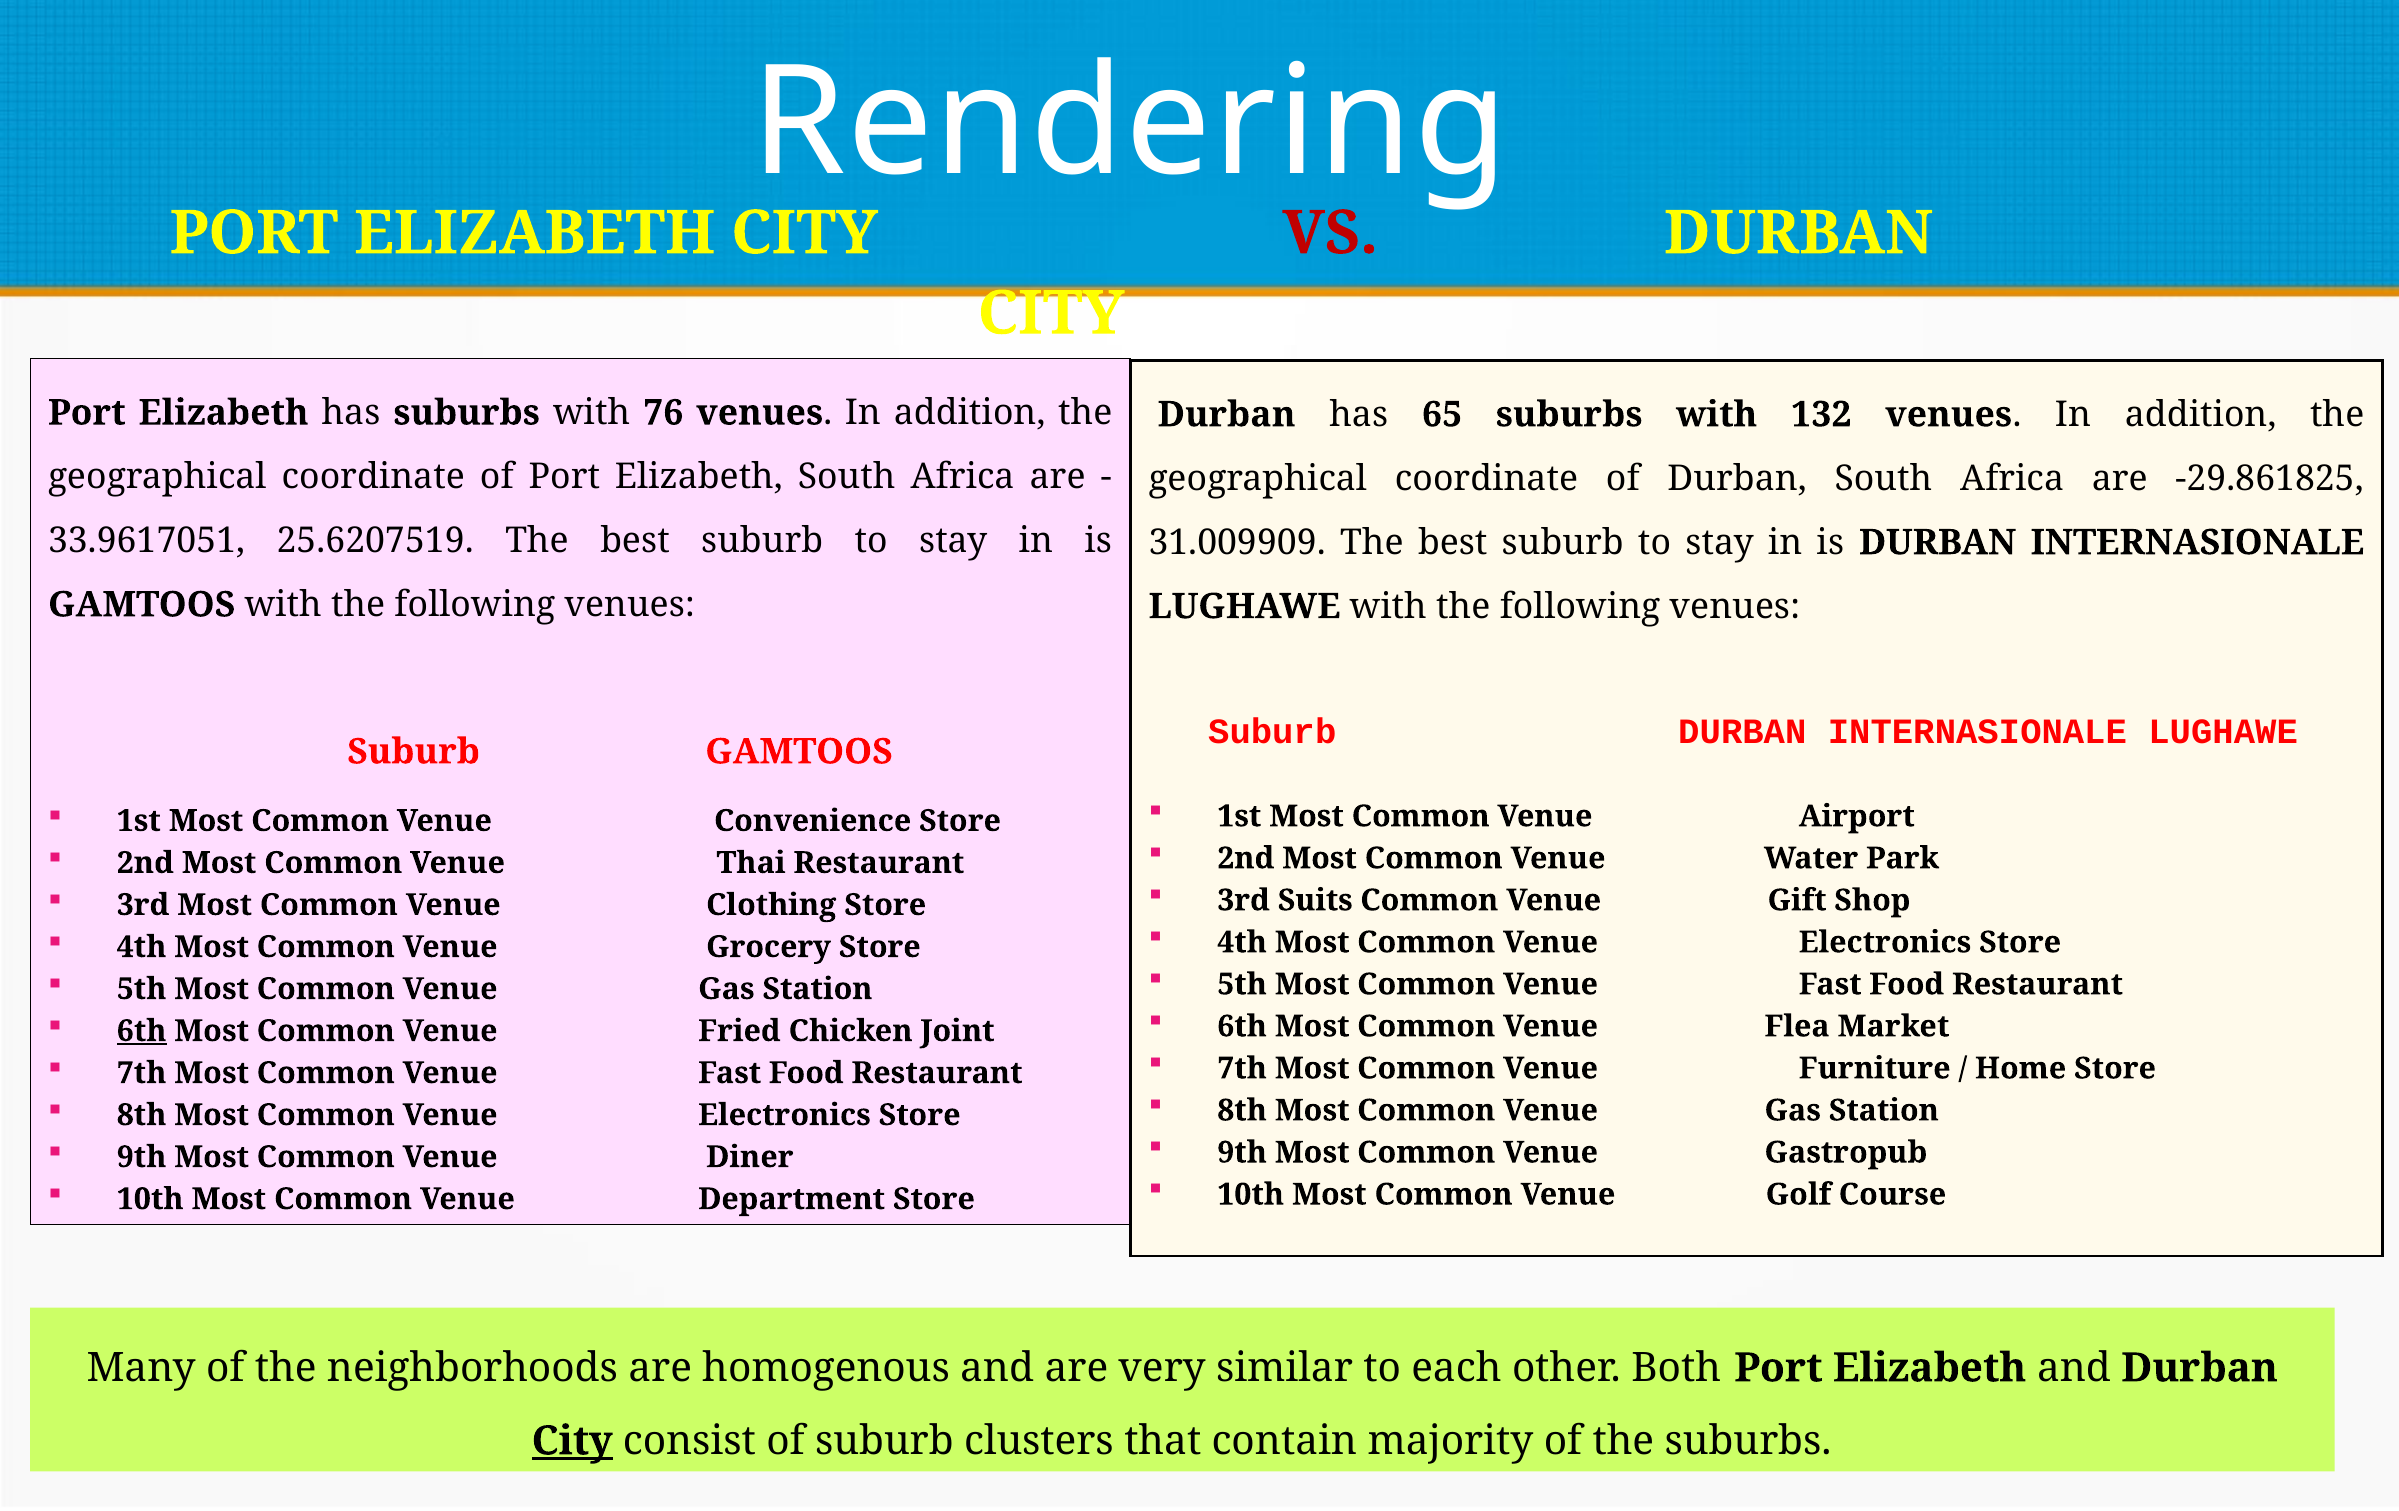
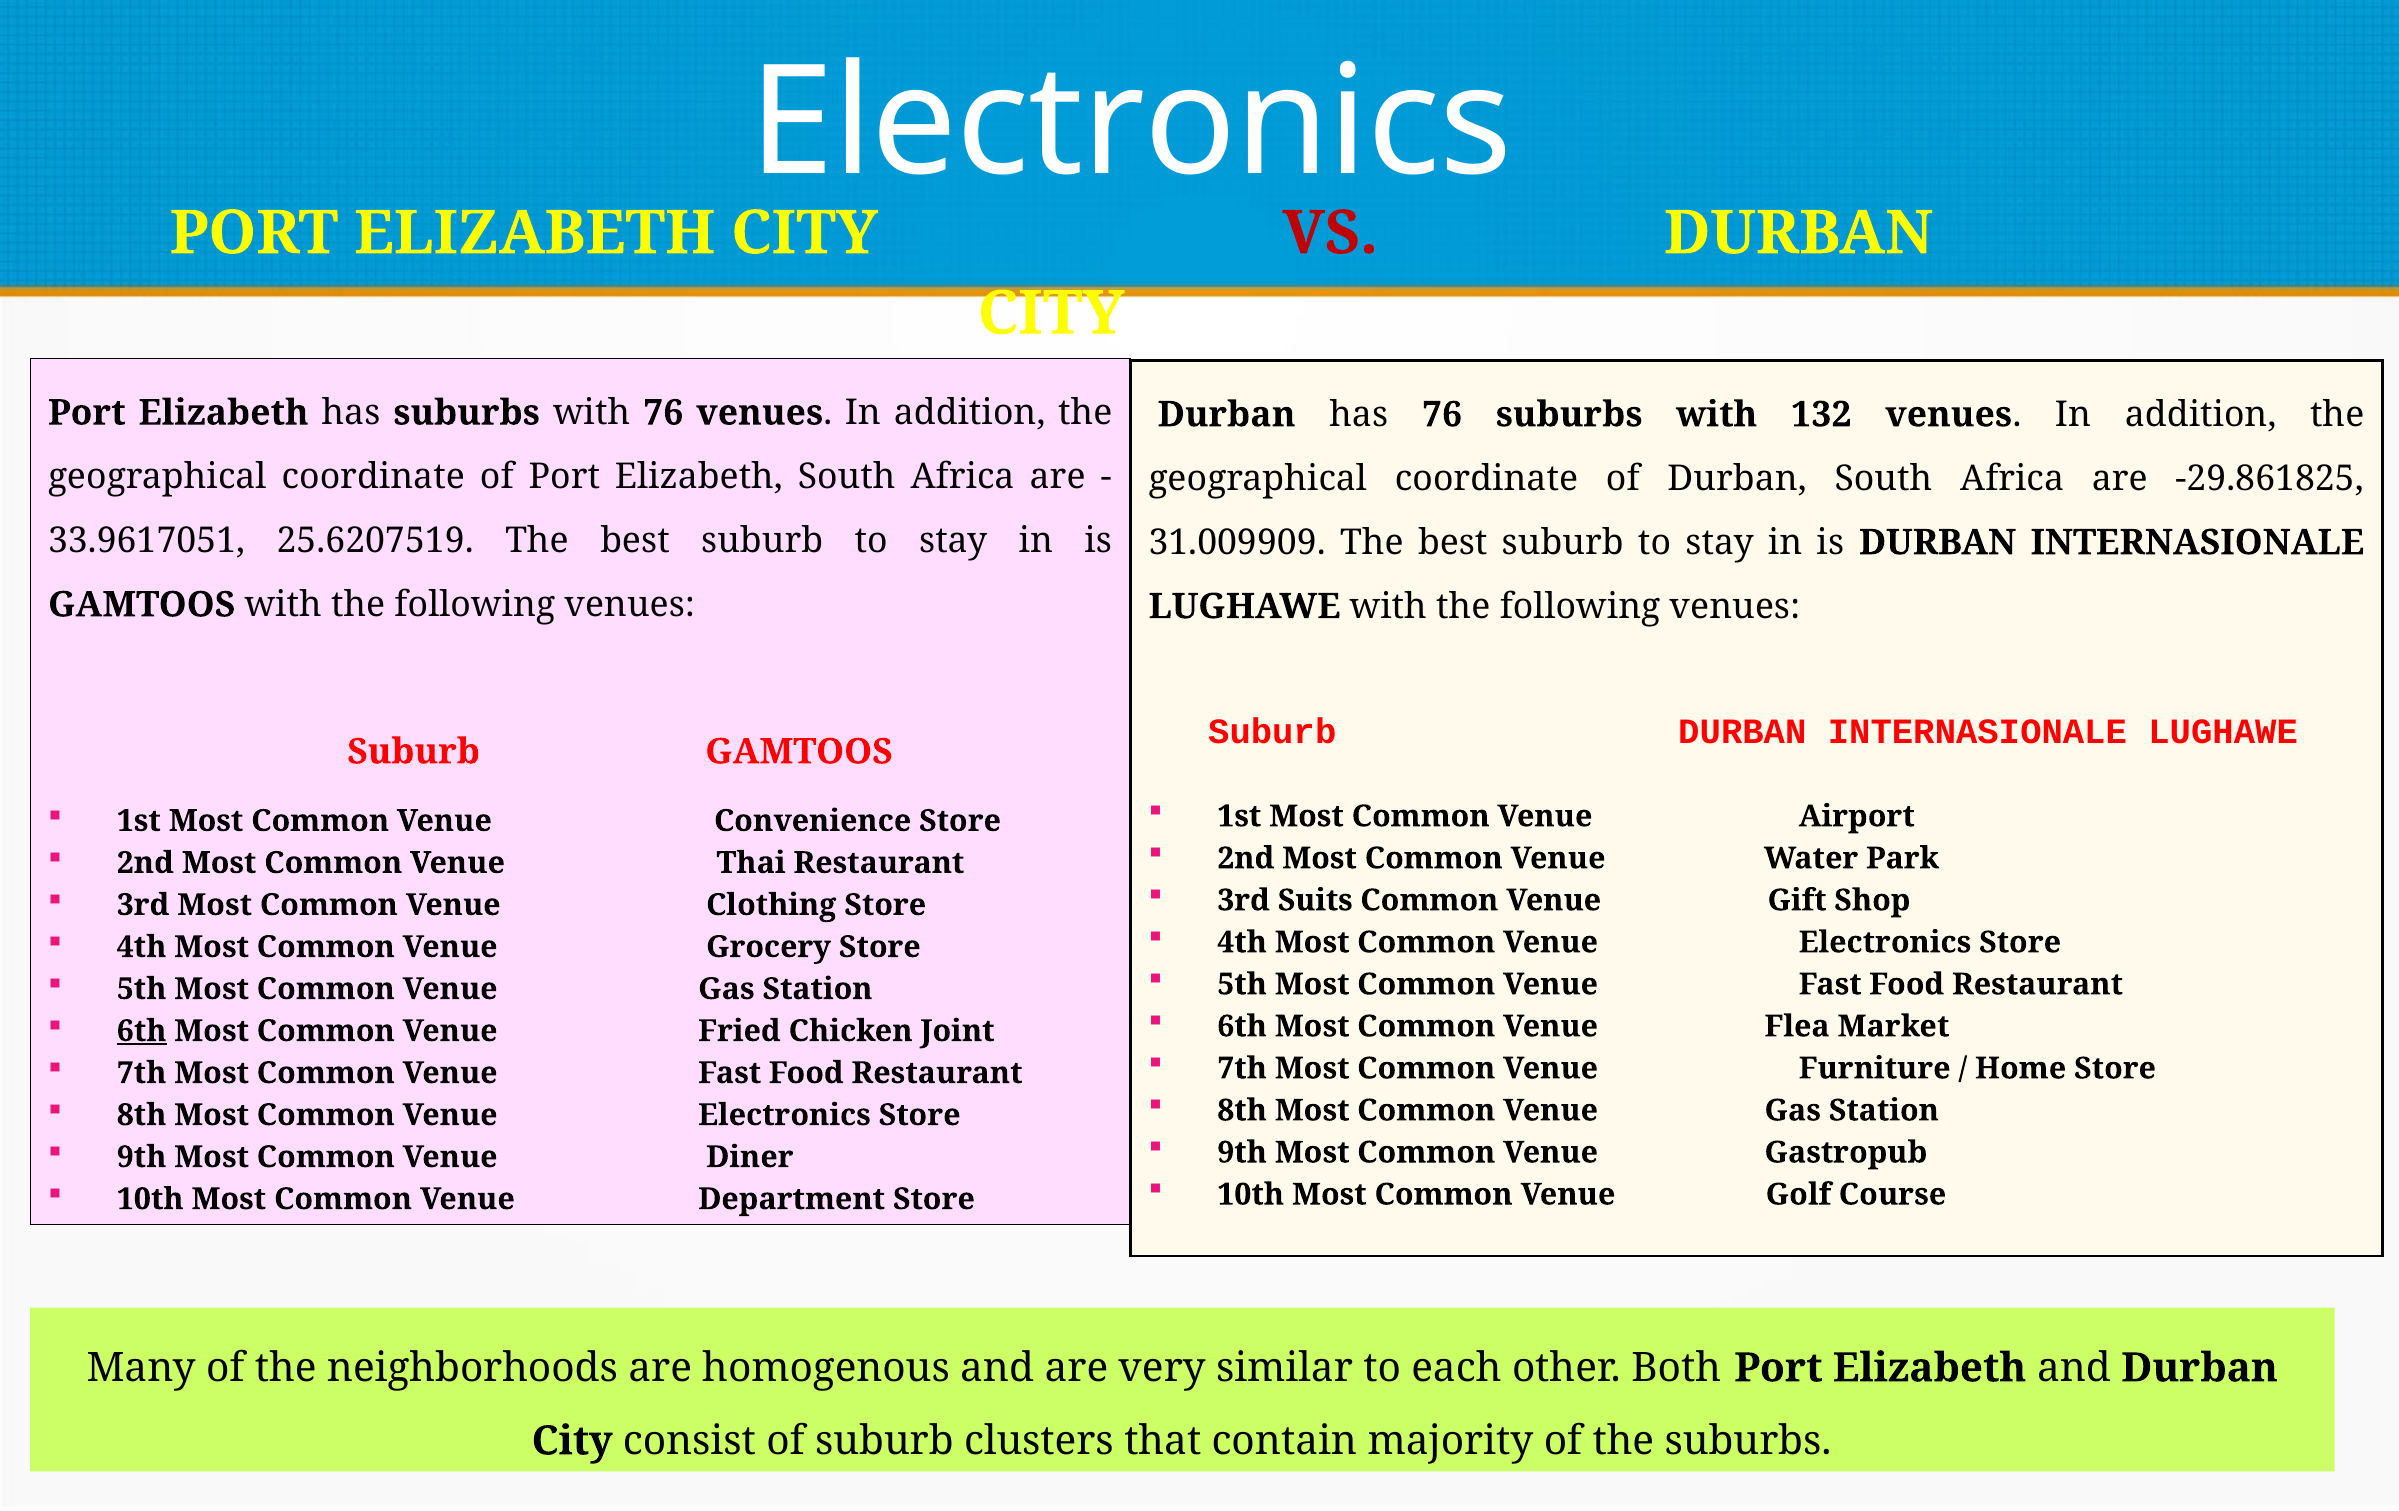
Rendering: Rendering -> Electronics (1131, 123)
has 65: 65 -> 76 (1442, 415)
City underline: present -> none (572, 1442)
